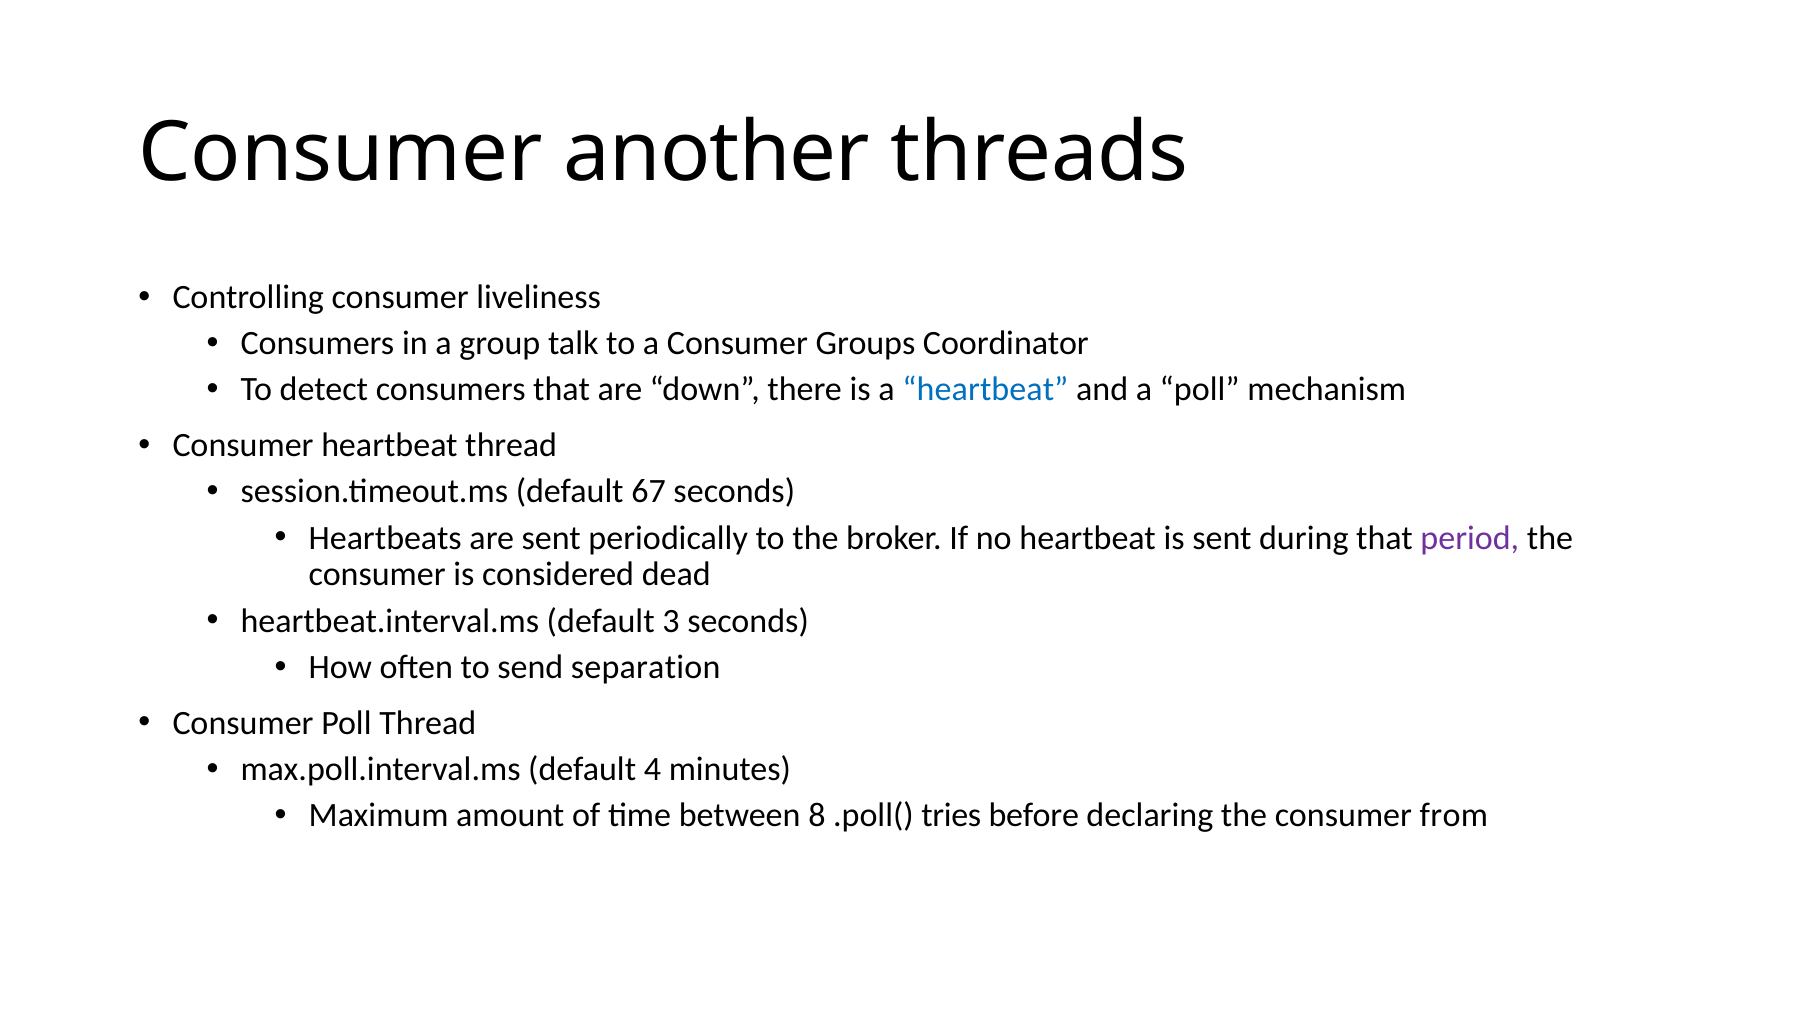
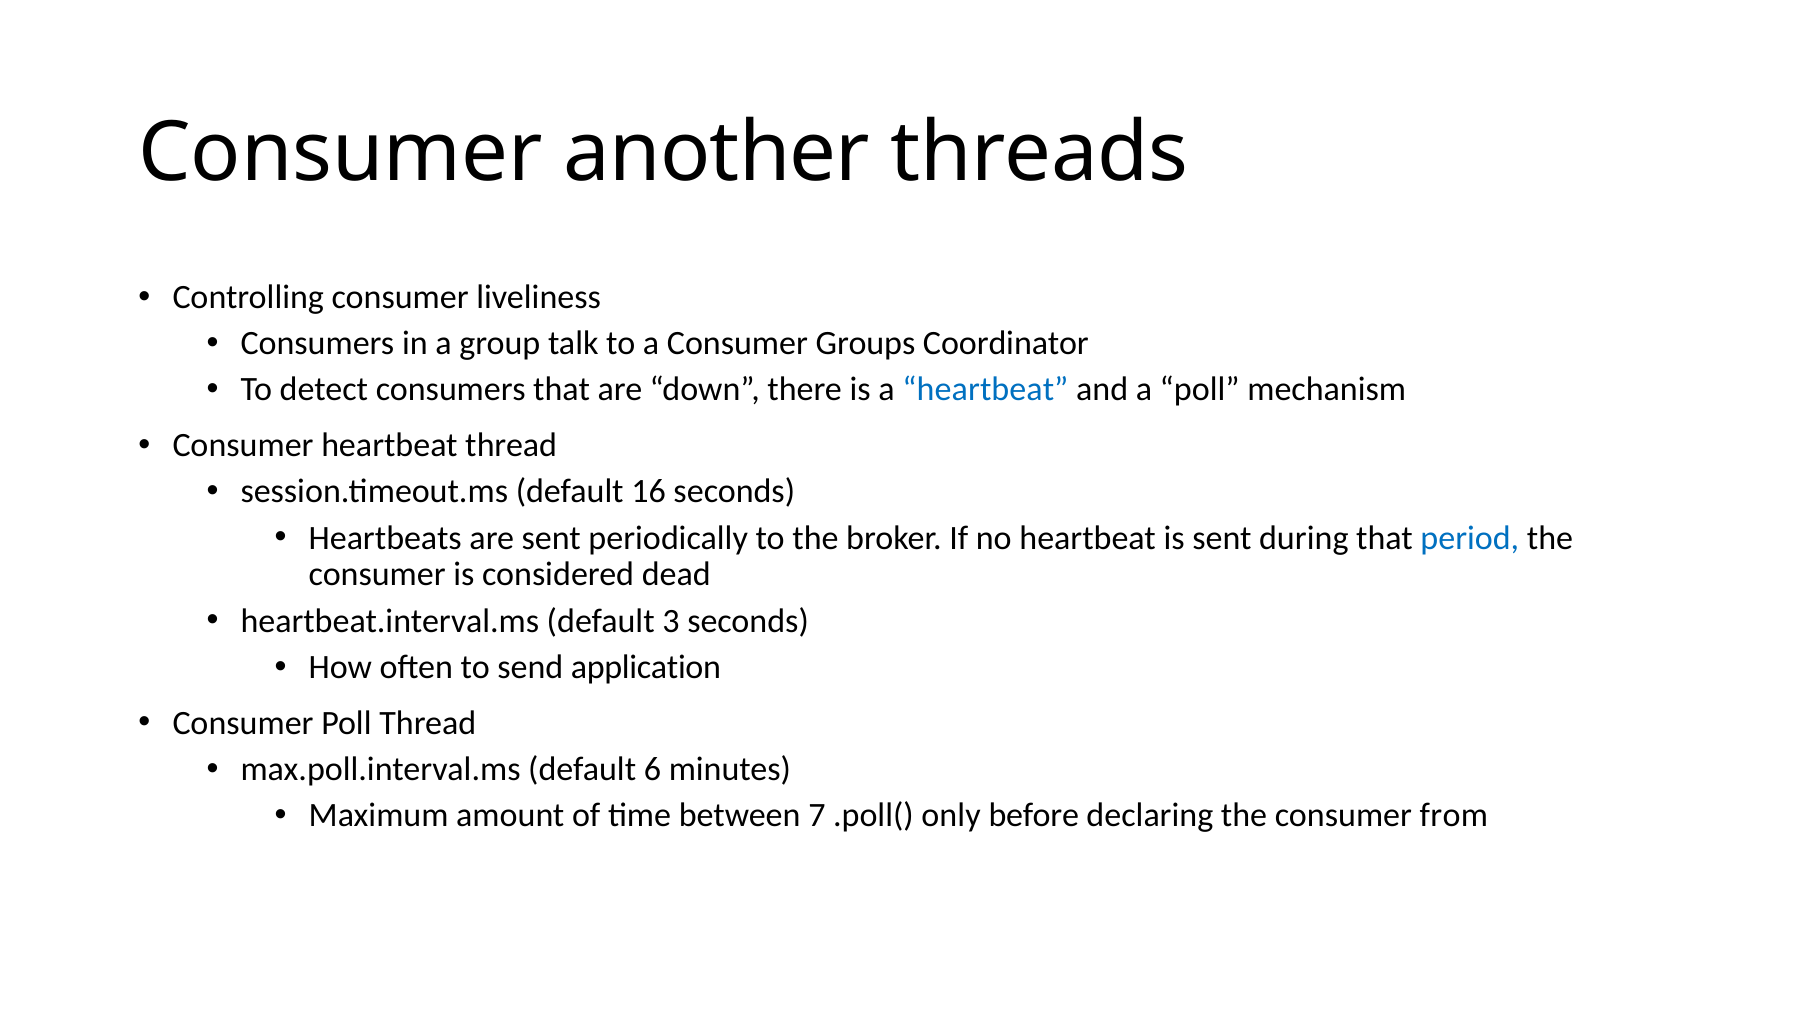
67: 67 -> 16 (649, 491)
period colour: purple -> blue (1470, 538)
separation: separation -> application (646, 667)
4: 4 -> 6 (652, 769)
8: 8 -> 7 (817, 815)
tries: tries -> only (951, 815)
